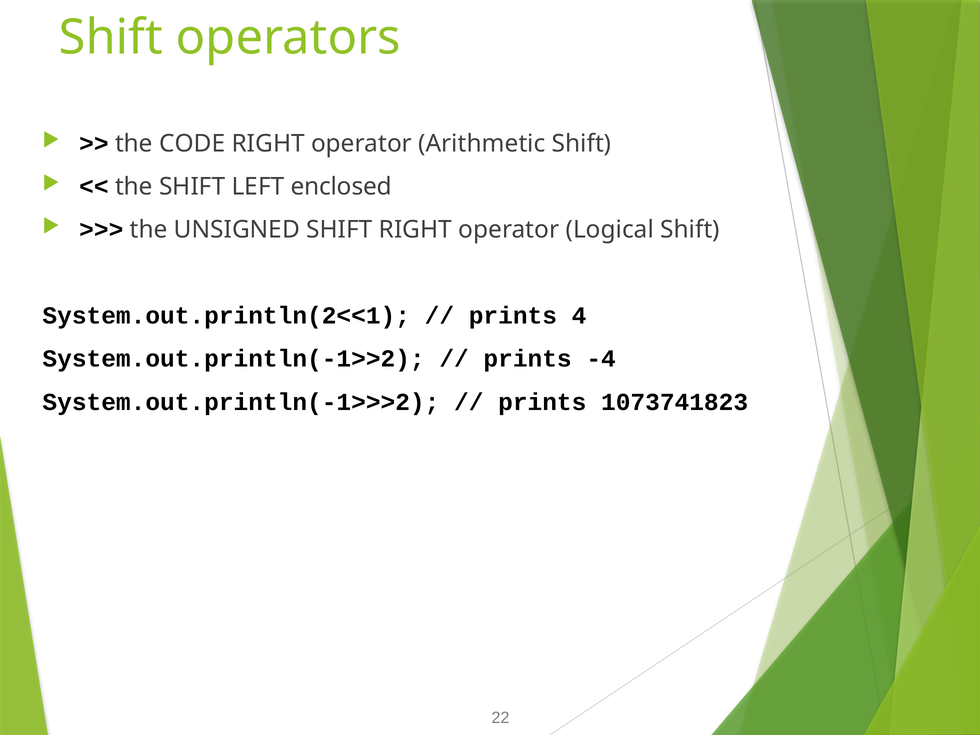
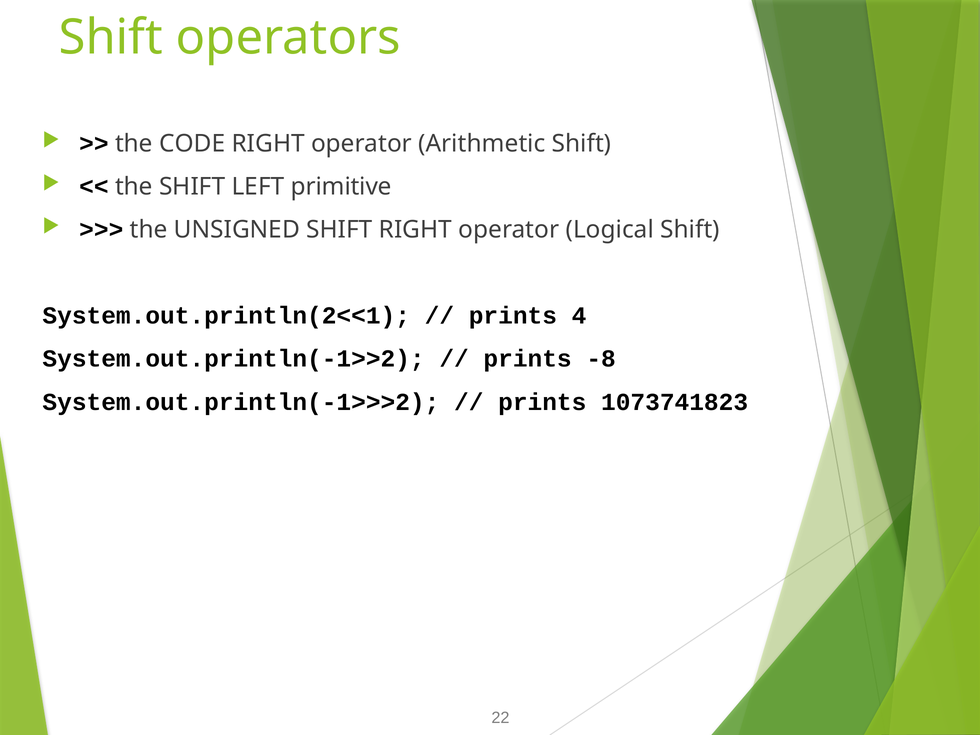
enclosed: enclosed -> primitive (341, 187)
-4: -4 -> -8 (601, 359)
